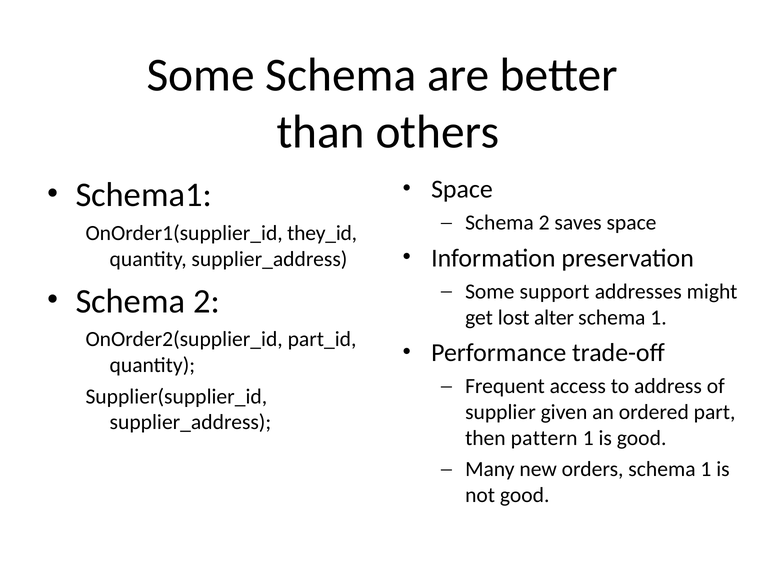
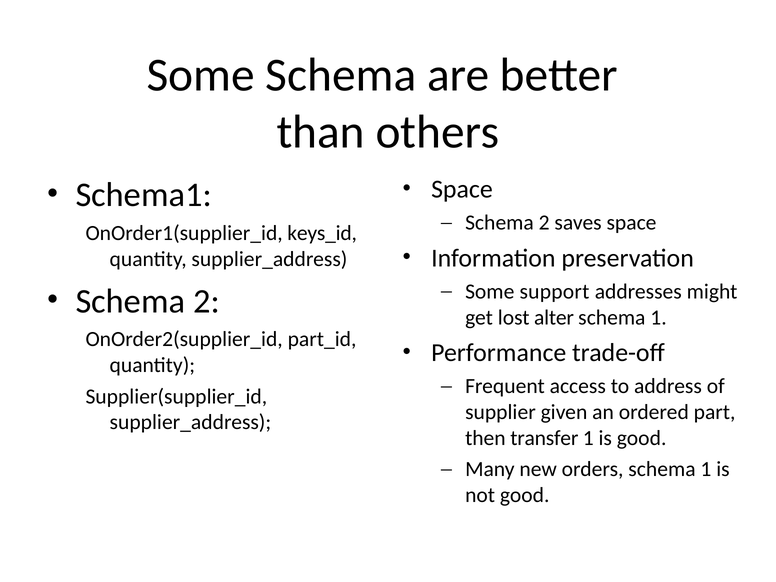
they_id: they_id -> keys_id (322, 233)
pattern: pattern -> transfer (544, 438)
